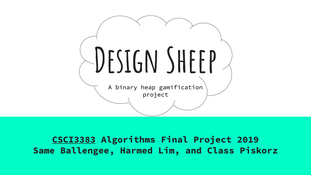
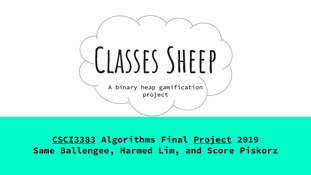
Design: Design -> Classes (127, 61)
Project underline: none -> present (213, 140)
Class: Class -> Score (221, 150)
